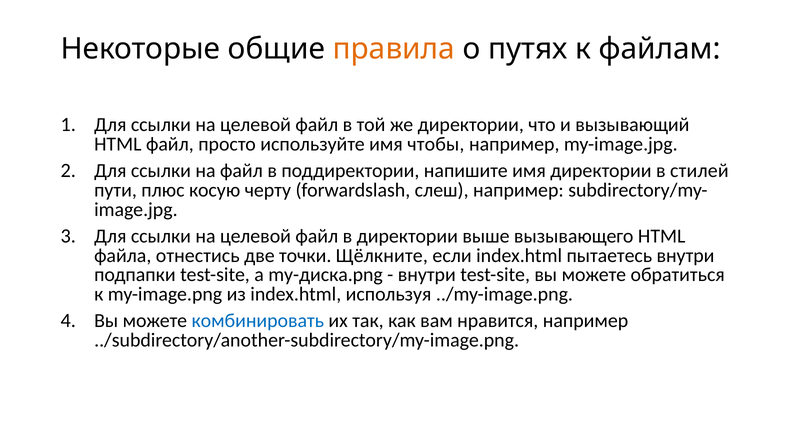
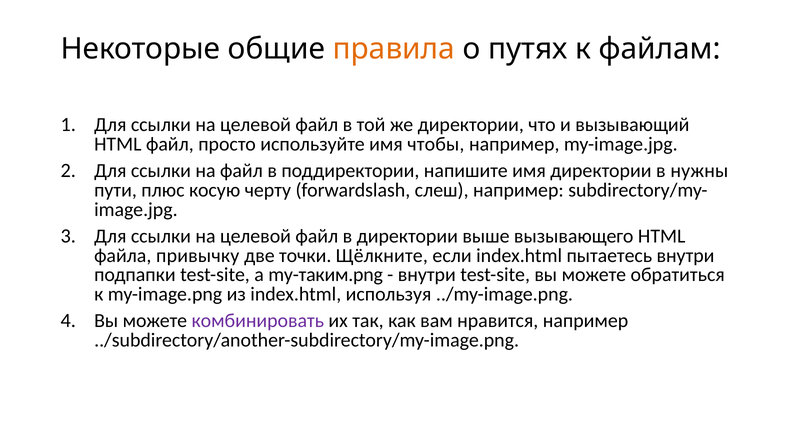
стилей: стилей -> нужны (699, 171)
отнестись: отнестись -> привычку (198, 256)
my-диска.png: my-диска.png -> my-таким.png (326, 275)
комбинировать colour: blue -> purple (258, 321)
